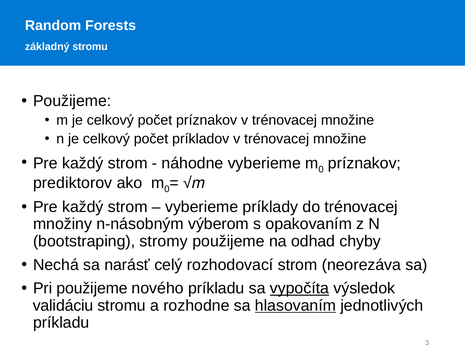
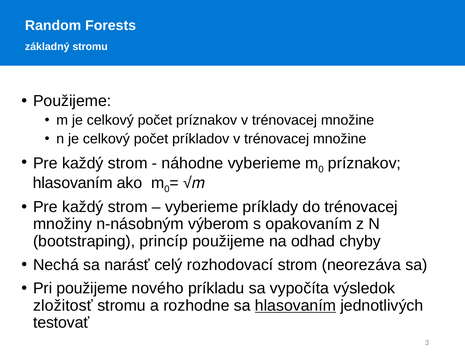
prediktorov: prediktorov -> hlasovaním (73, 183)
stromy: stromy -> princíp (164, 241)
vypočíta underline: present -> none (299, 289)
validáciu: validáciu -> zložitosť (63, 306)
príkladu: príkladu -> testovať (61, 323)
